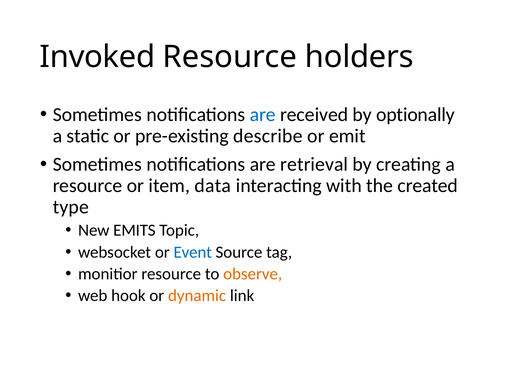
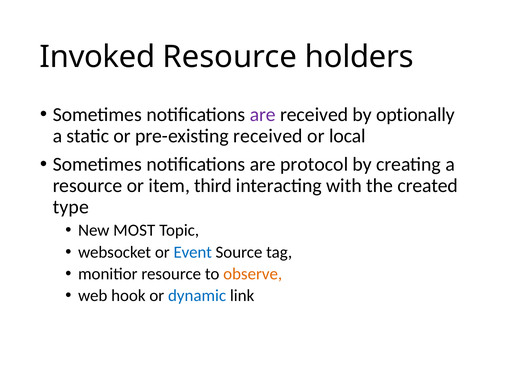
are colour: blue -> purple (263, 115)
pre-existing describe: describe -> received (268, 136)
emit: emit -> local (347, 136)
retrieval: retrieval -> protocol (314, 164)
data: data -> third (213, 186)
EMITS: EMITS -> MOST (134, 230)
dynamic colour: orange -> blue (197, 296)
